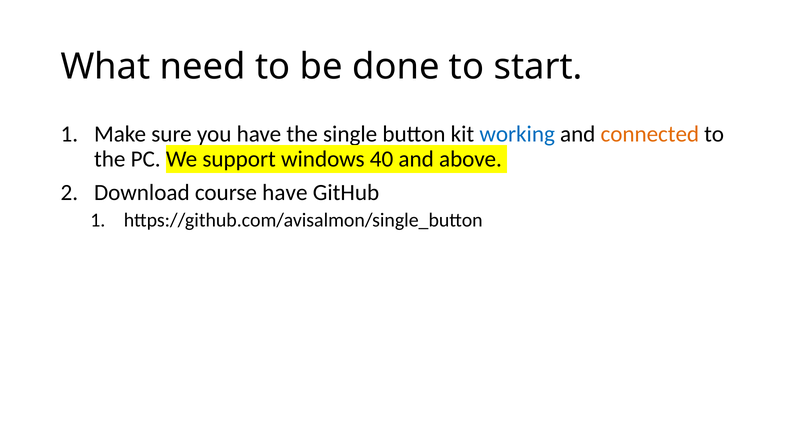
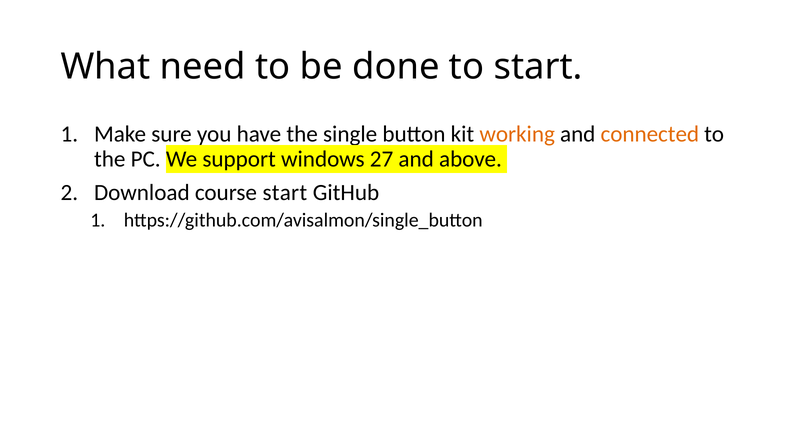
working colour: blue -> orange (517, 134)
40: 40 -> 27 (382, 159)
course have: have -> start (285, 192)
